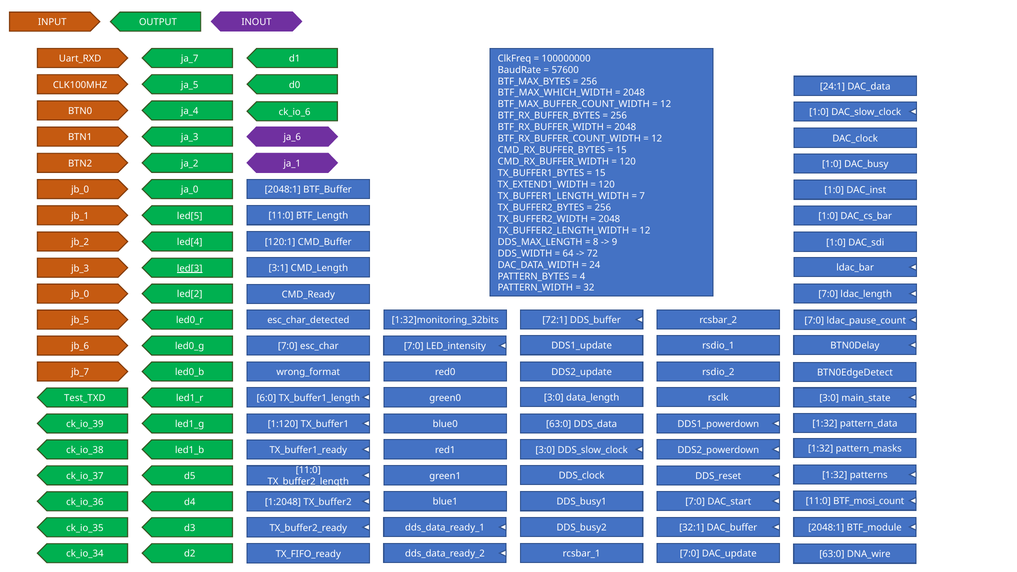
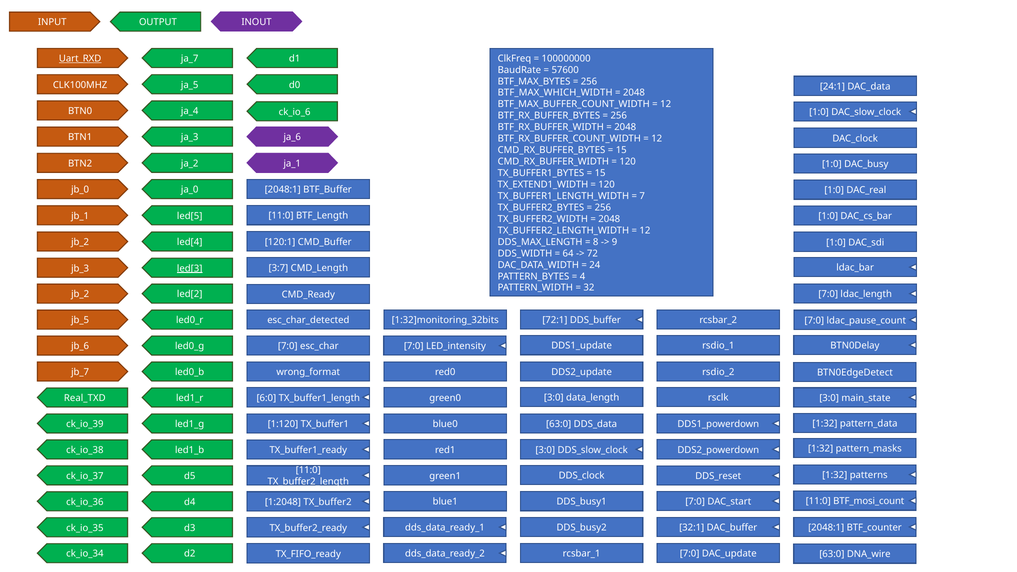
Uart_RXD underline: none -> present (80, 59)
DAC_inst: DAC_inst -> DAC_real (866, 190)
3:1: 3:1 -> 3:7 (278, 268)
jb_0: jb_0 -> jb_2 (80, 294)
Test_TXD: Test_TXD -> Real_TXD (85, 398)
BTF_module: BTF_module -> BTF_counter (874, 528)
